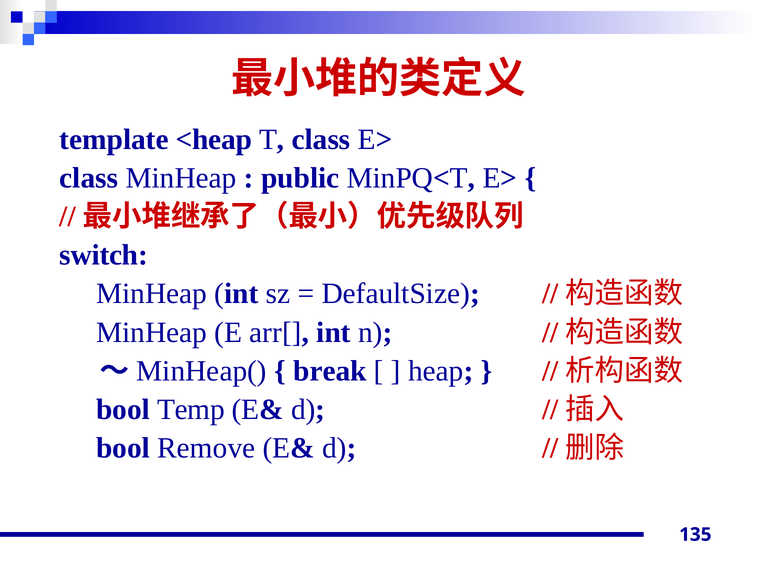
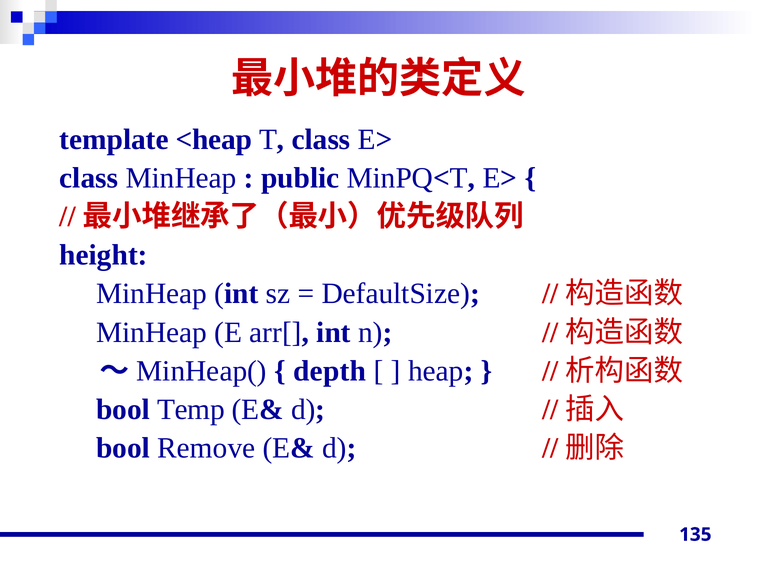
switch: switch -> height (104, 255)
break: break -> depth (330, 371)
